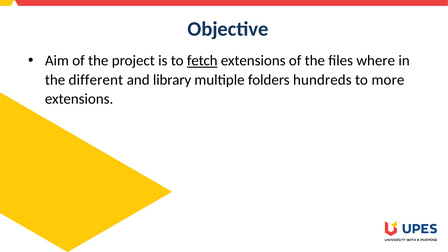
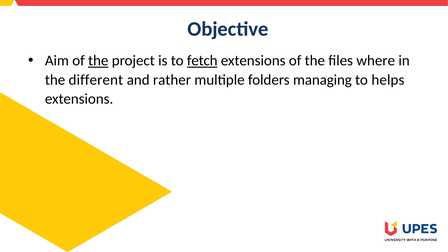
the underline: none -> present (98, 61)
library: library -> rather (172, 80)
hundreds: hundreds -> managing (322, 80)
more: more -> helps (388, 80)
